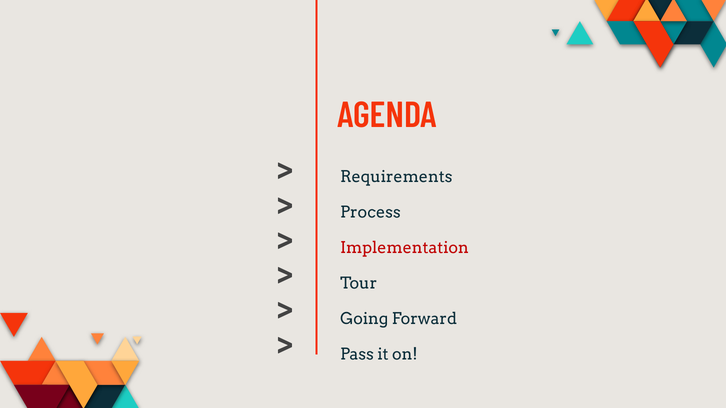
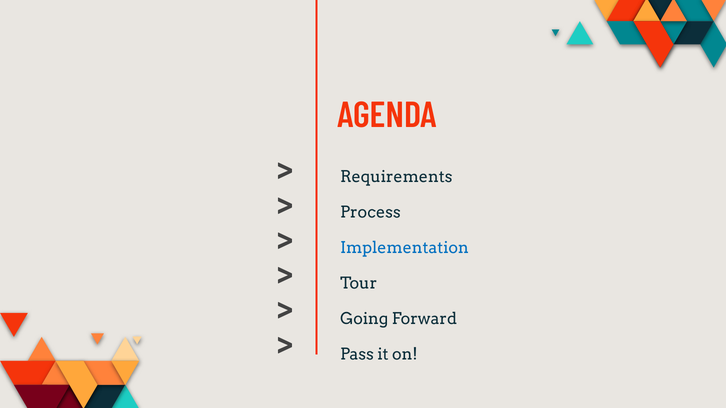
Implementation colour: red -> blue (404, 248)
